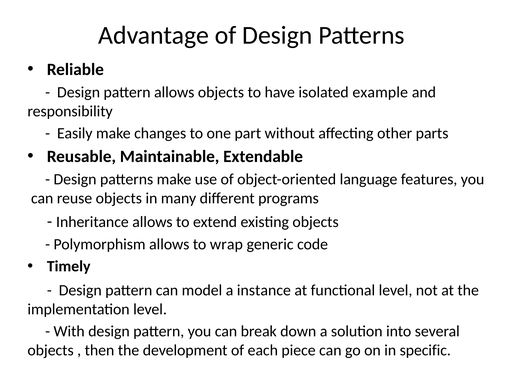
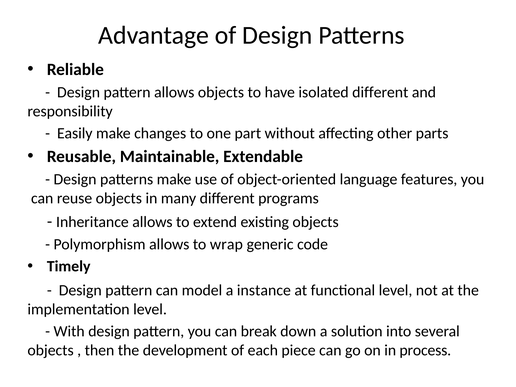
isolated example: example -> different (380, 92)
specific: specific -> process (425, 350)
